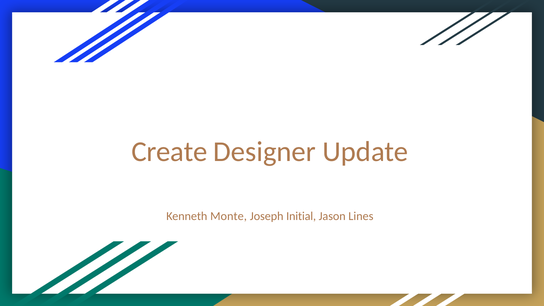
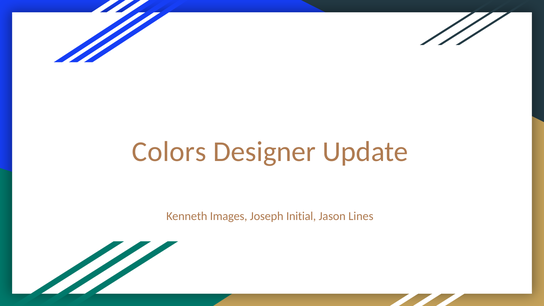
Create: Create -> Colors (169, 152)
Monte: Monte -> Images (229, 216)
